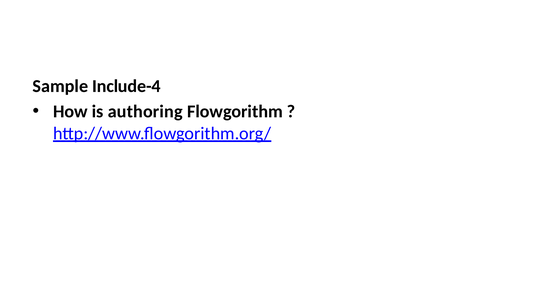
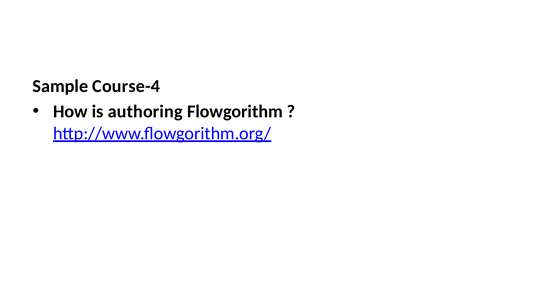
Include-4: Include-4 -> Course-4 (126, 86)
